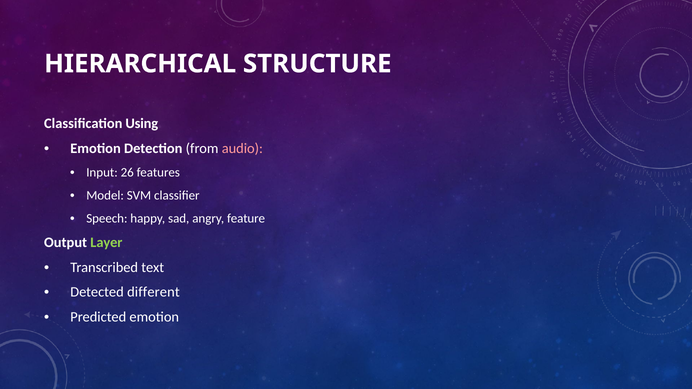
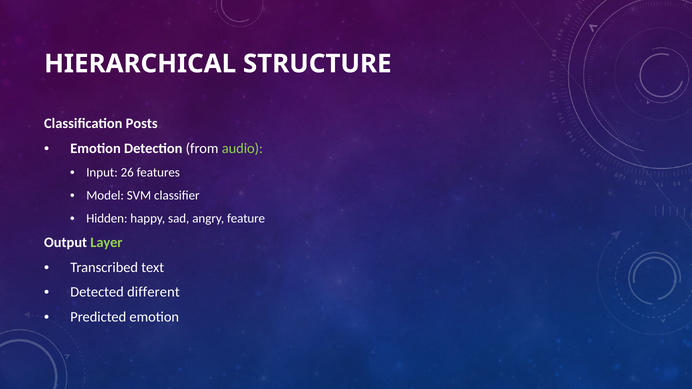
Using: Using -> Posts (142, 124)
audio colour: pink -> light green (242, 149)
Speech: Speech -> Hidden (107, 219)
